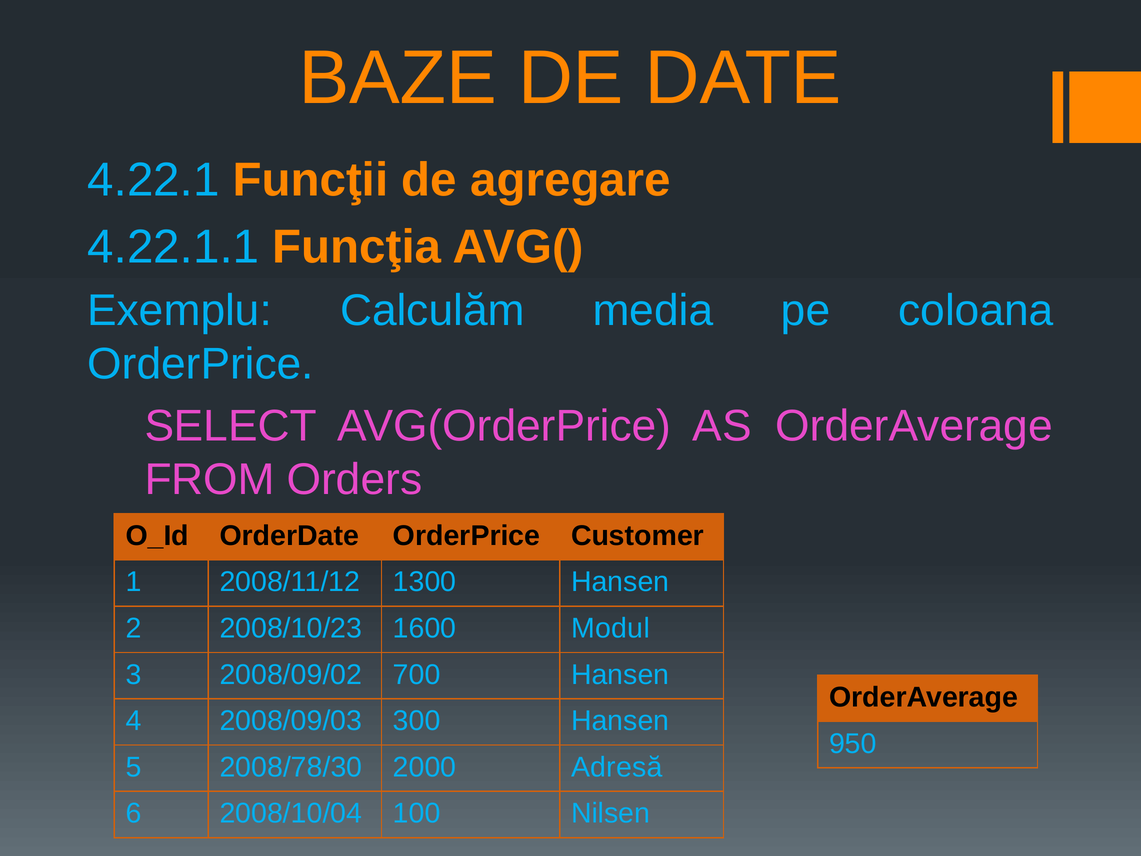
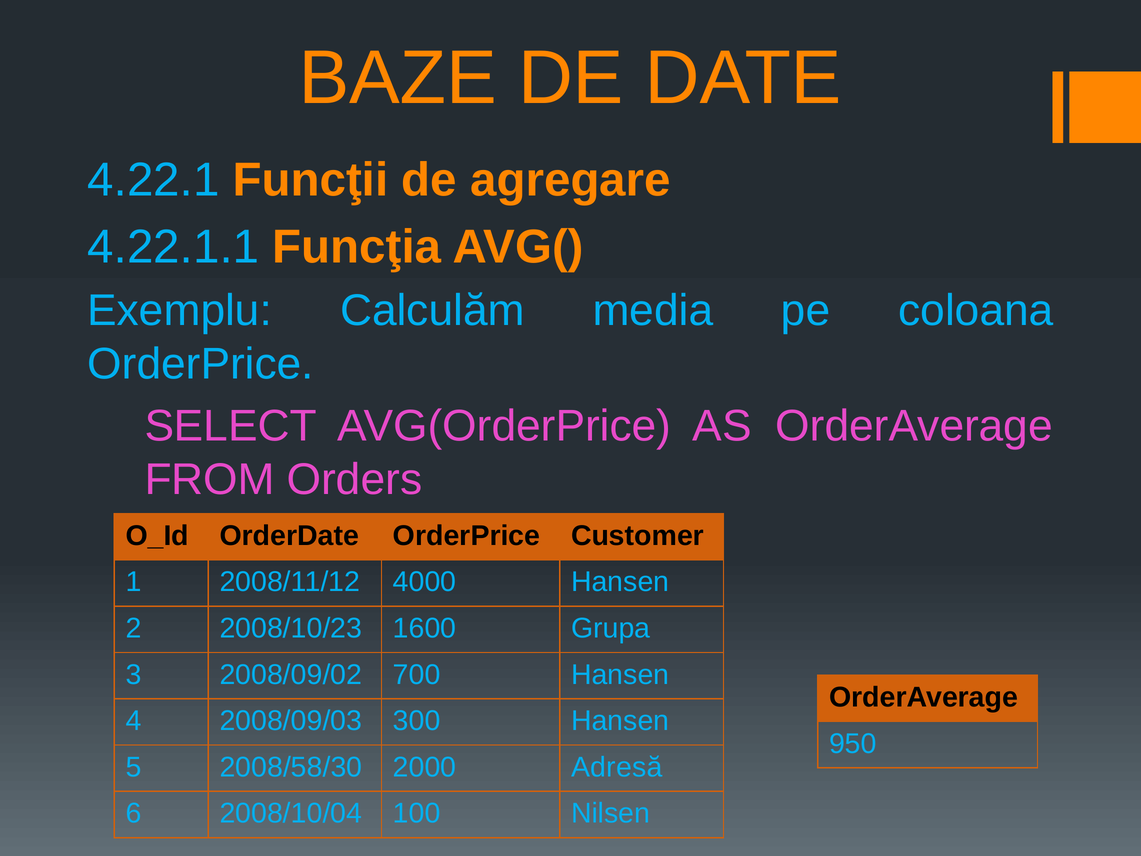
1300: 1300 -> 4000 (425, 582)
Modul: Modul -> Grupa (611, 628)
2008/78/30: 2008/78/30 -> 2008/58/30 (291, 767)
